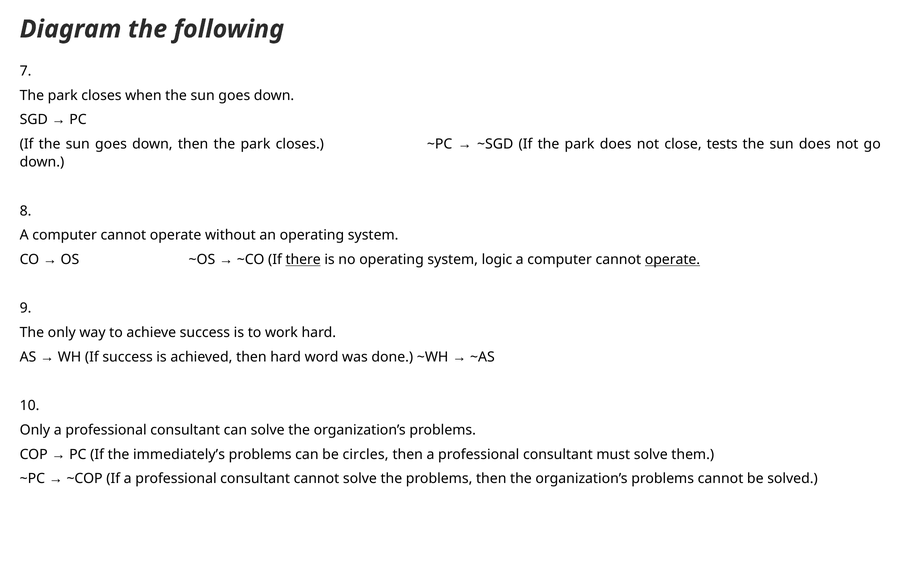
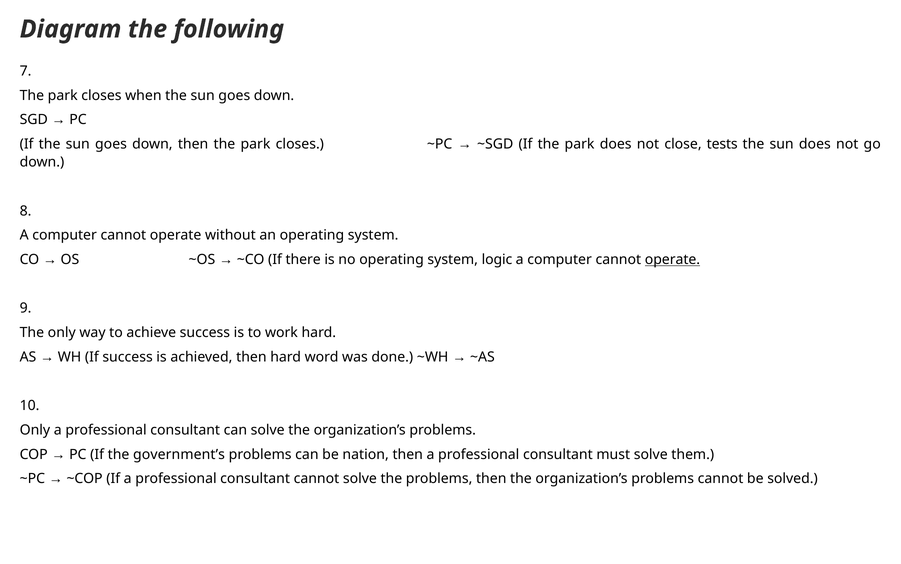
there underline: present -> none (303, 259)
immediately’s: immediately’s -> government’s (179, 454)
circles: circles -> nation (366, 454)
